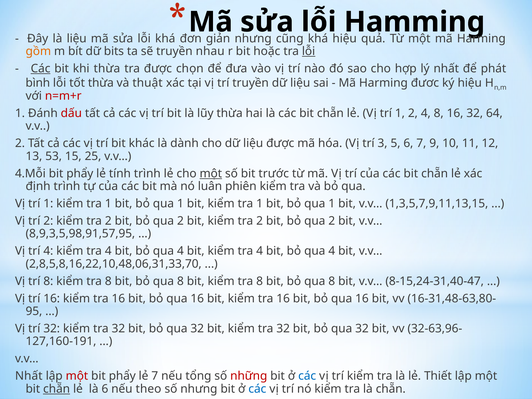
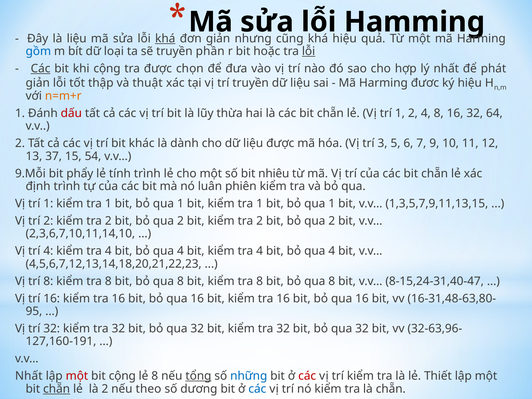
khá underline: none -> present (165, 39)
gồm colour: orange -> blue (38, 51)
bits: bits -> loại (114, 51)
nhau: nhau -> phần (210, 51)
khi thừa: thừa -> cộng (107, 69)
bình: bình -> giản (38, 83)
tốt thừa: thừa -> thập (101, 83)
n=m+r colour: red -> orange (63, 96)
53: 53 -> 37 (54, 156)
25: 25 -> 54 (93, 156)
4.Mỗi: 4.Mỗi -> 9.Mỗi (30, 174)
một underline: present -> none (211, 174)
trước: trước -> nhiêu (274, 174)
8,9,3,5,98,91,57,95: 8,9,3,5,98,91,57,95 -> 2,3,6,7,10,11,14,10 (80, 234)
2,8,5,8,16,22,10,48,06,31,33,70: 2,8,5,8,16,22,10,48,06,31,33,70 -> 4,5,6,7,12,13,14,18,20,21,22,23 (114, 264)
phẩy: phẩy -> cộng (122, 376)
lẻ 7: 7 -> 8 (155, 376)
tổng underline: none -> present (198, 376)
những colour: red -> blue (249, 376)
các colour: blue -> red (307, 376)
là 6: 6 -> 2 (105, 389)
số nhưng: nhưng -> dương (199, 389)
